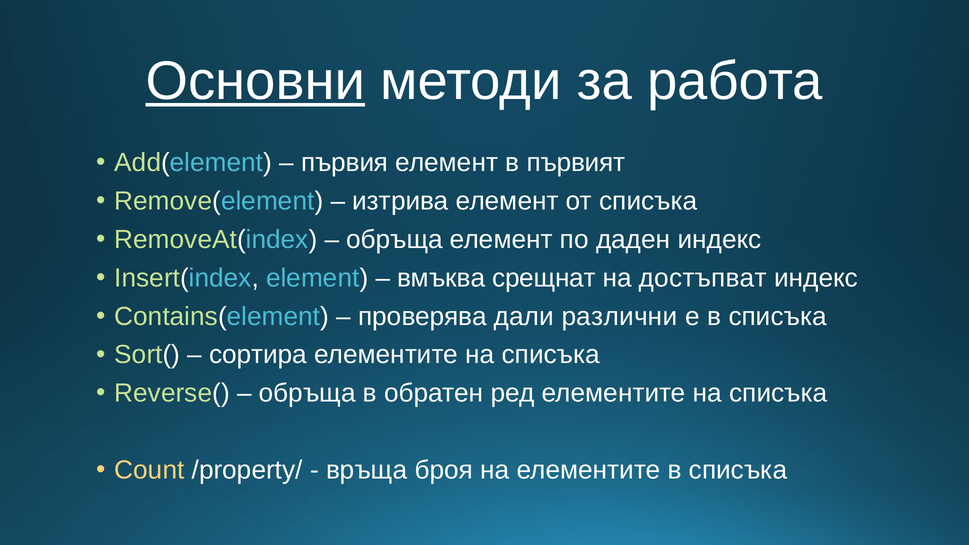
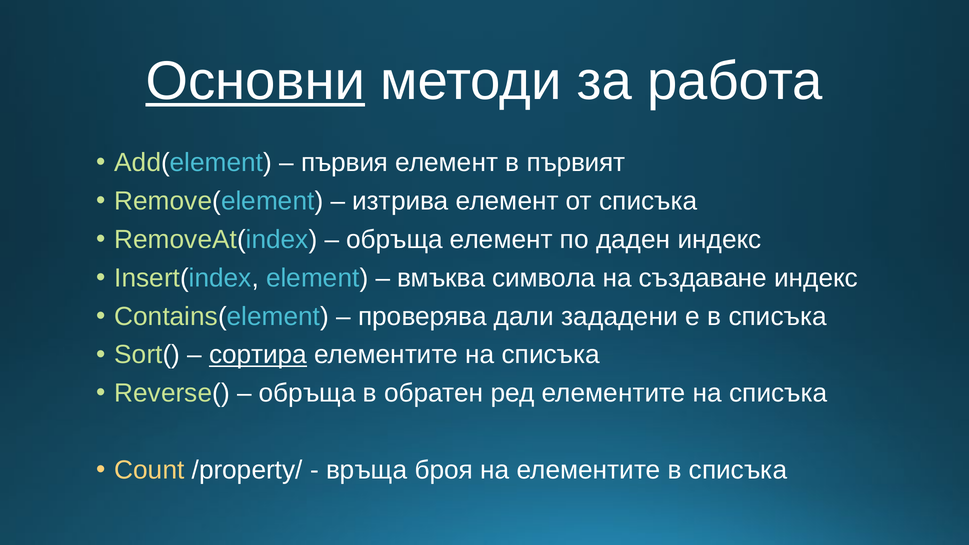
срещнат: срещнат -> символа (544, 278)
достъпват: достъпват -> създаване (703, 278)
различни: различни -> зададени (619, 316)
сортира underline: none -> present (258, 355)
